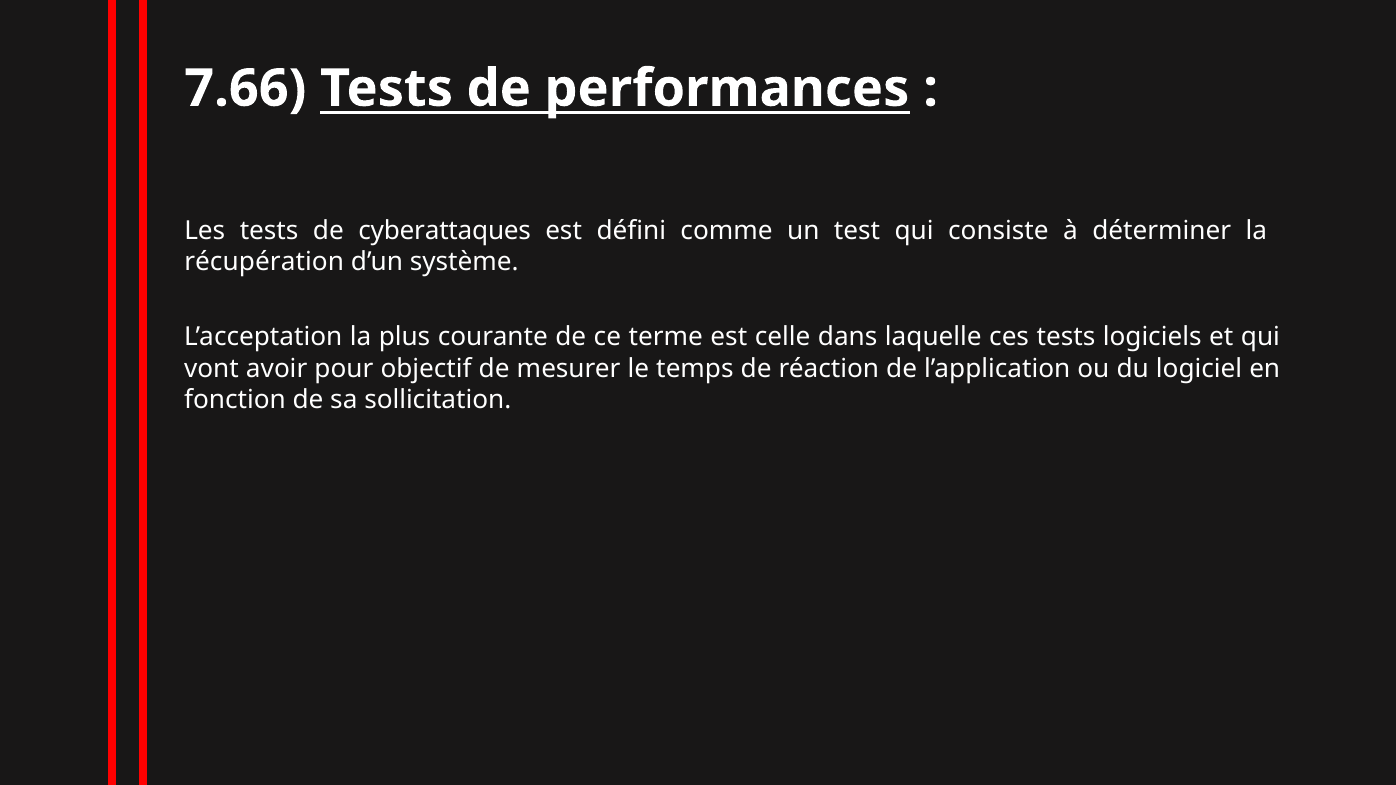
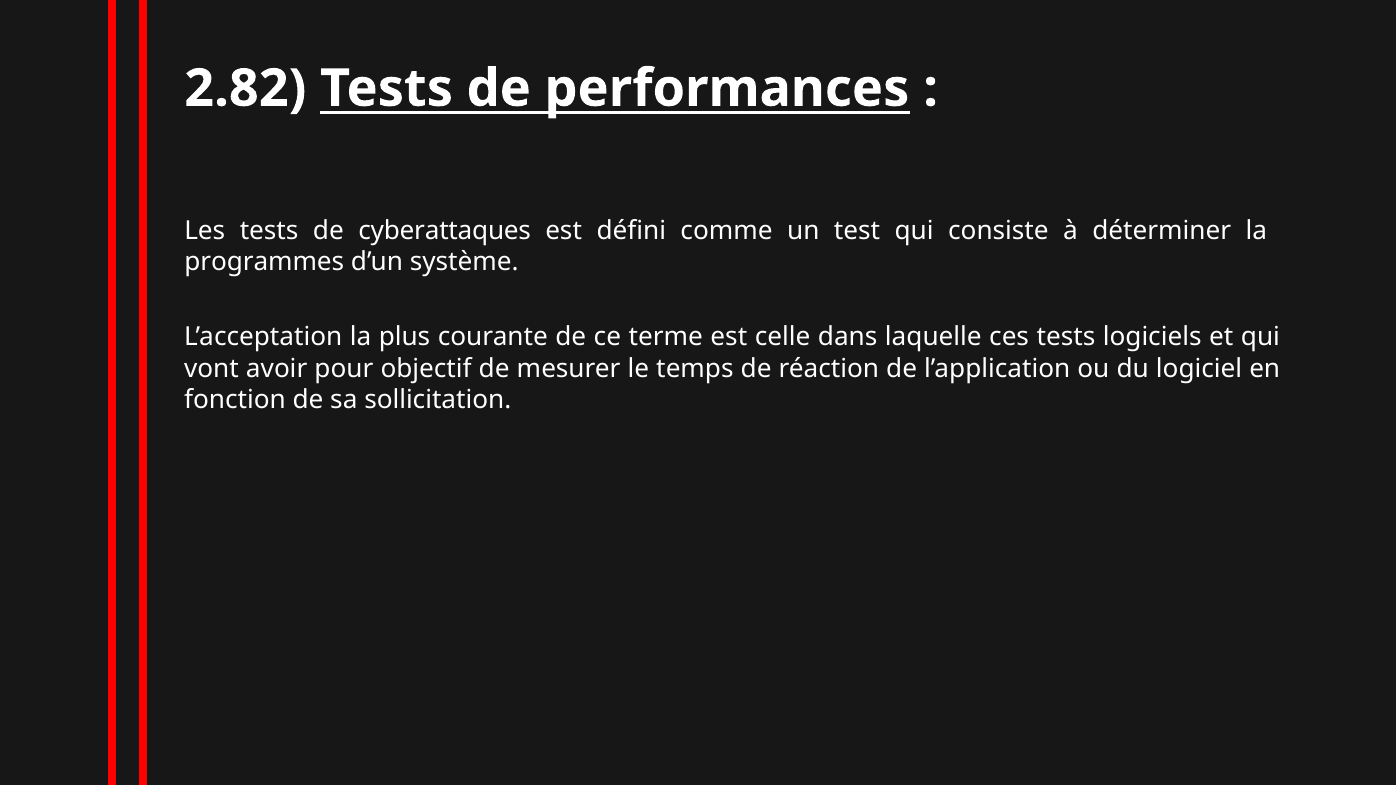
7.66: 7.66 -> 2.82 (245, 89)
récupération: récupération -> programmes (264, 262)
